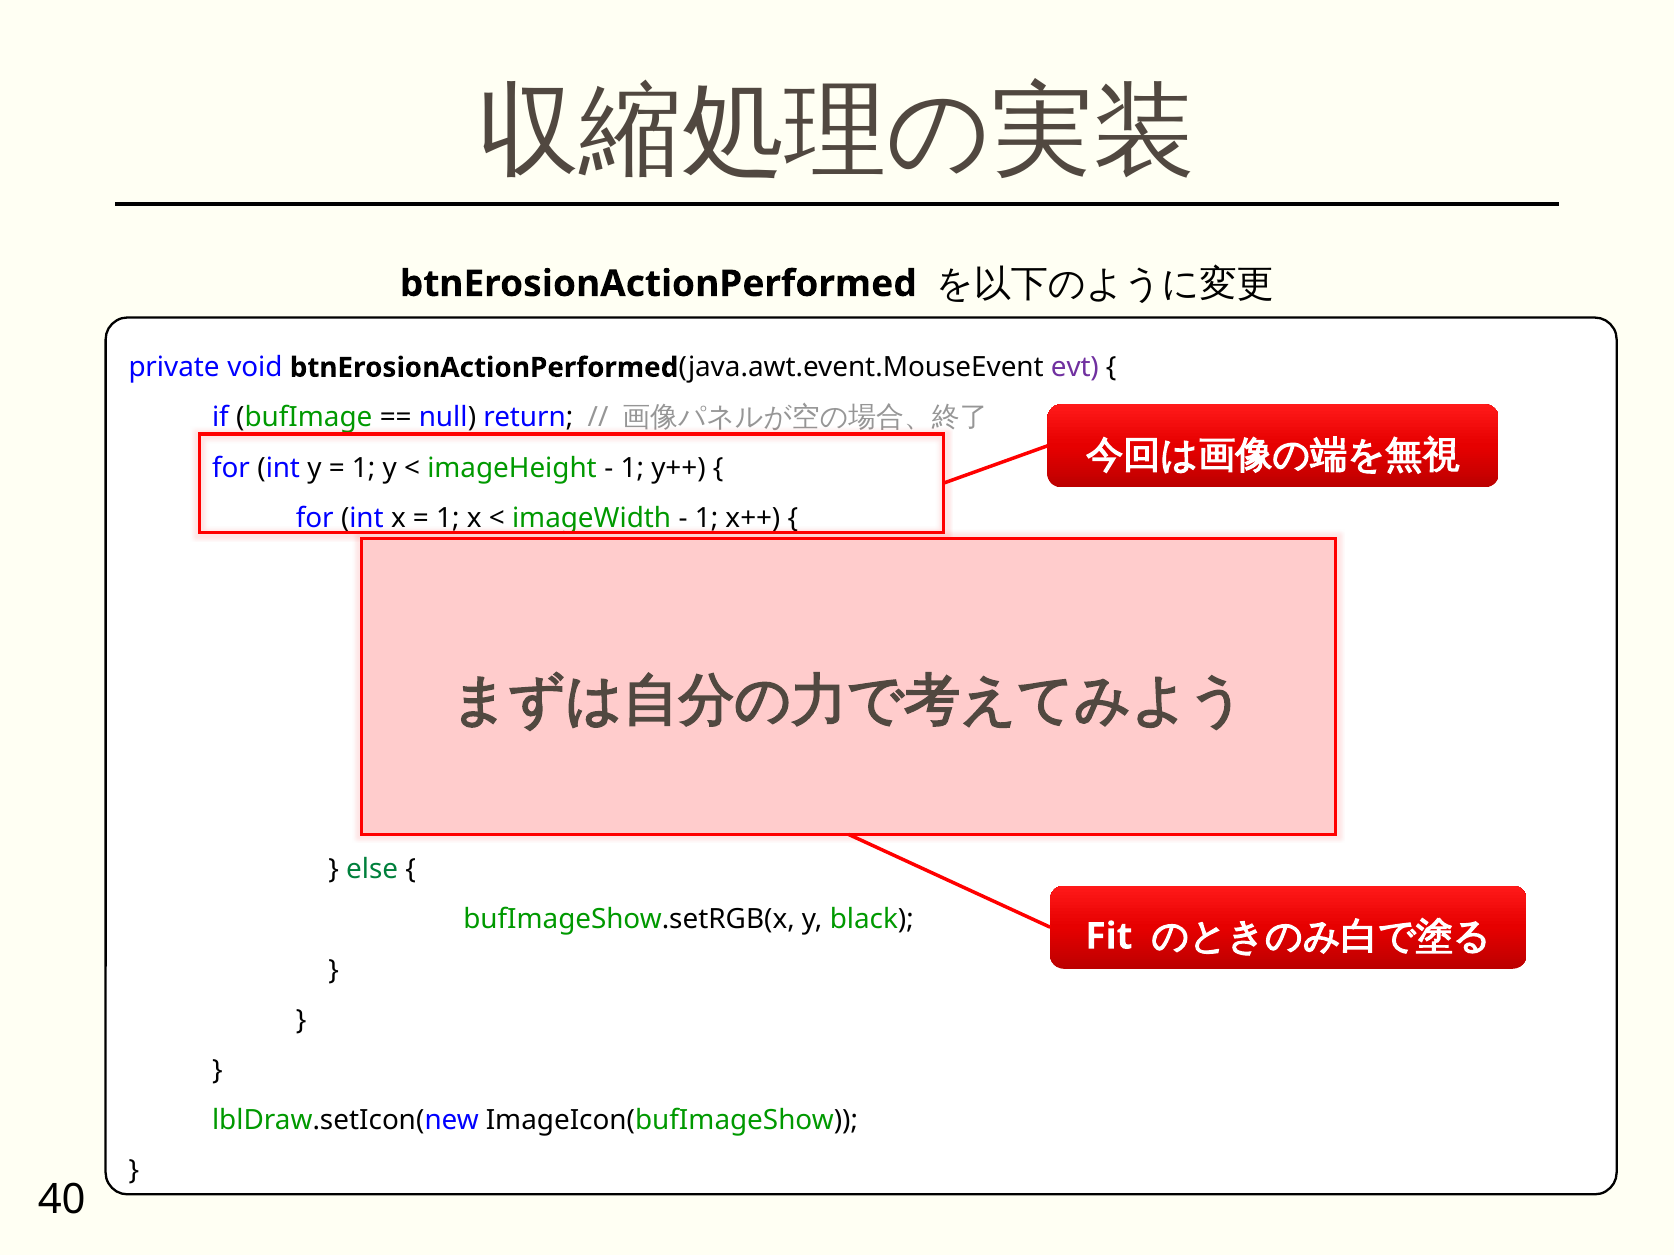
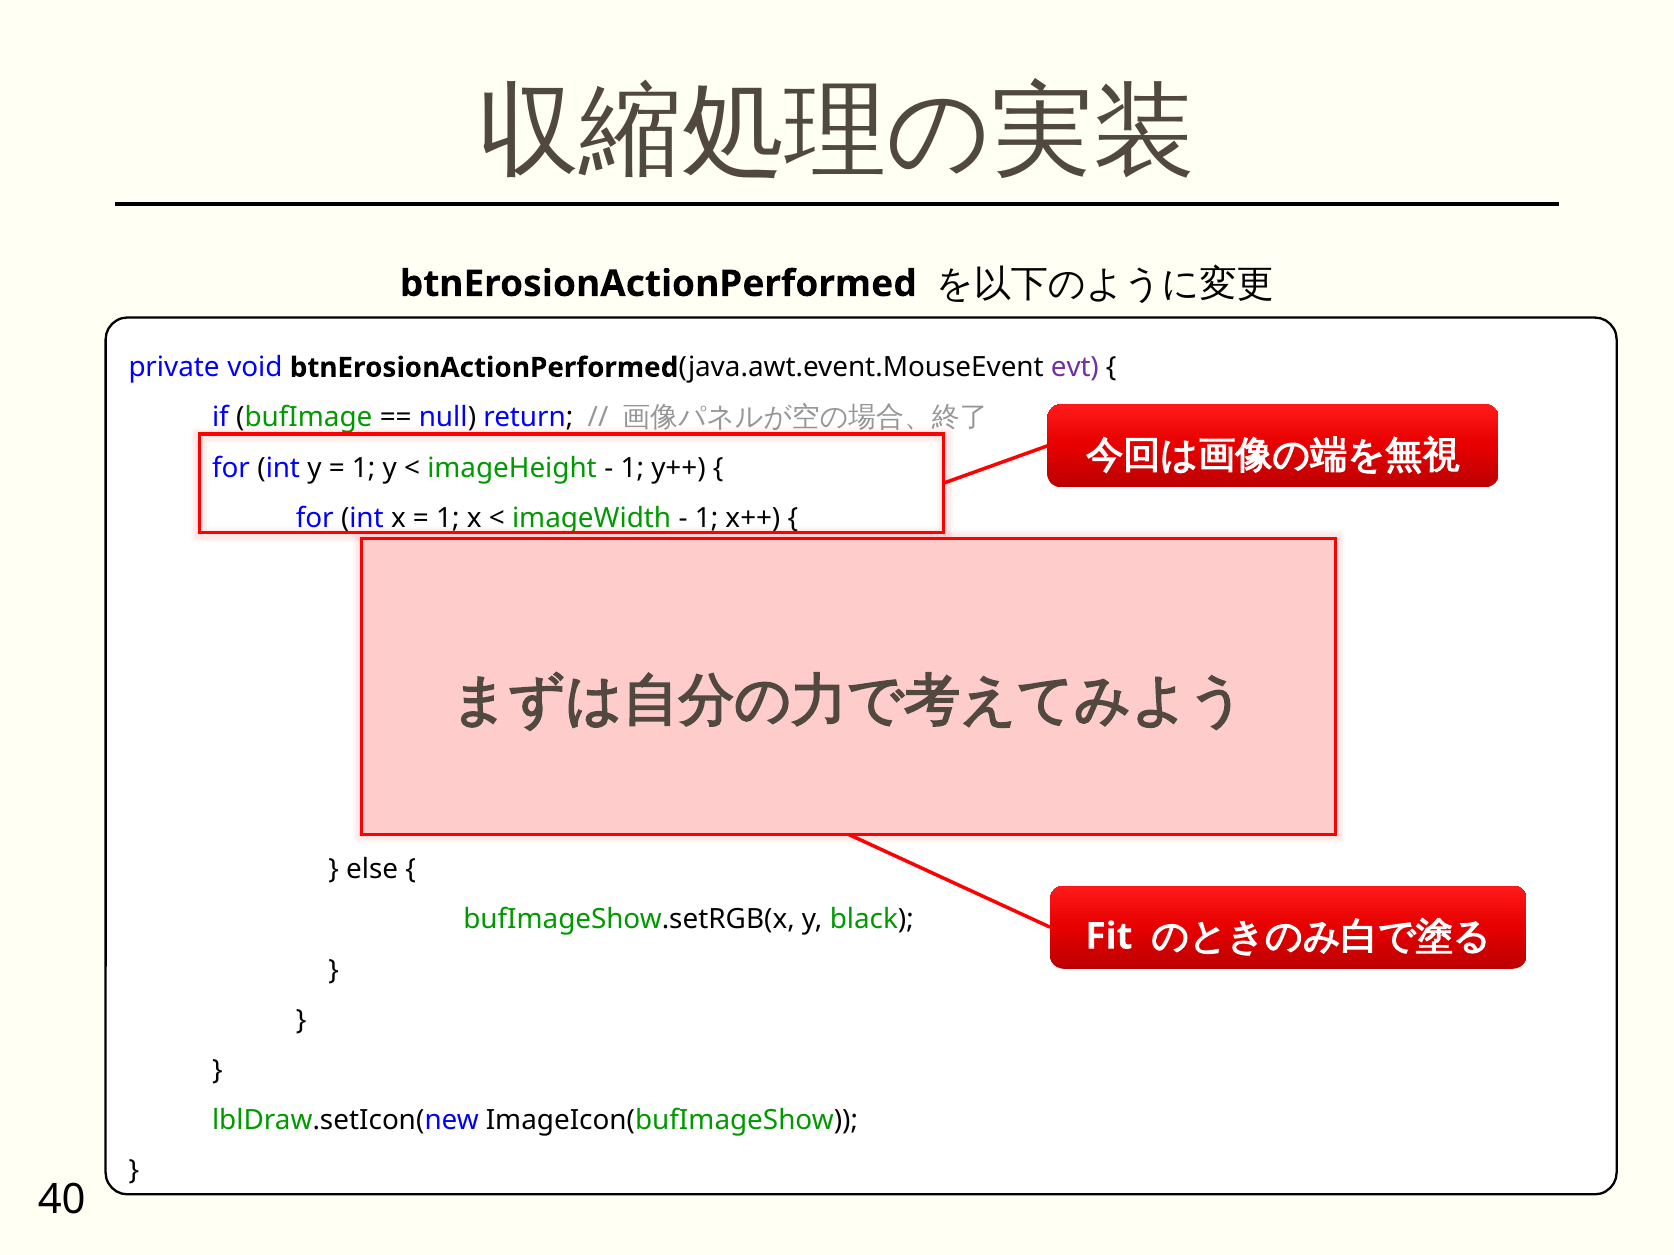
else colour: green -> black (372, 870)
